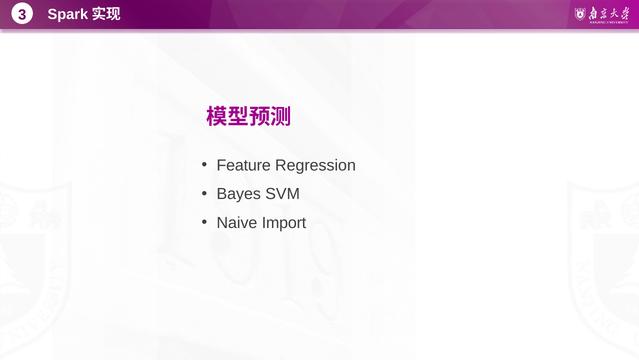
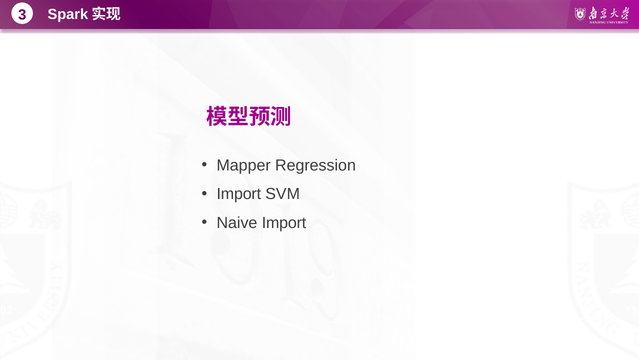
Feature: Feature -> Mapper (244, 165)
Bayes: Bayes -> Import (239, 194)
